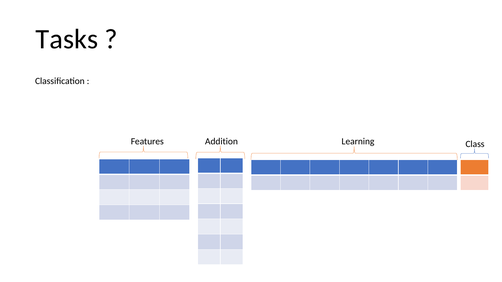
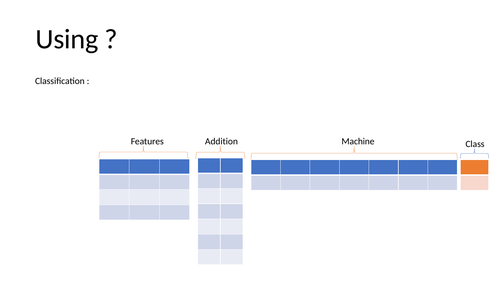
Tasks: Tasks -> Using (67, 39)
Learning: Learning -> Machine (358, 142)
